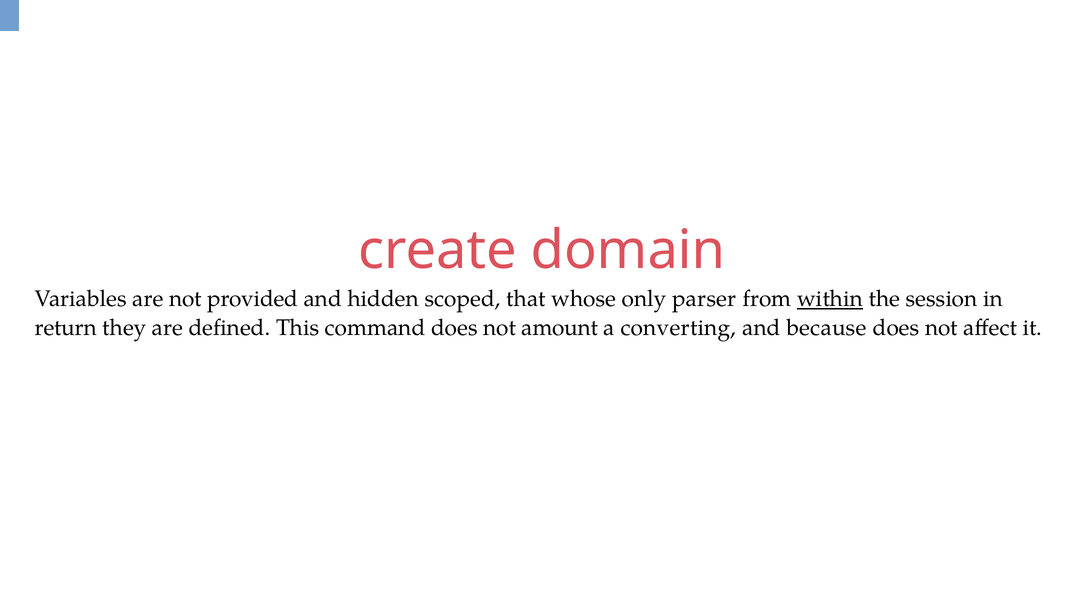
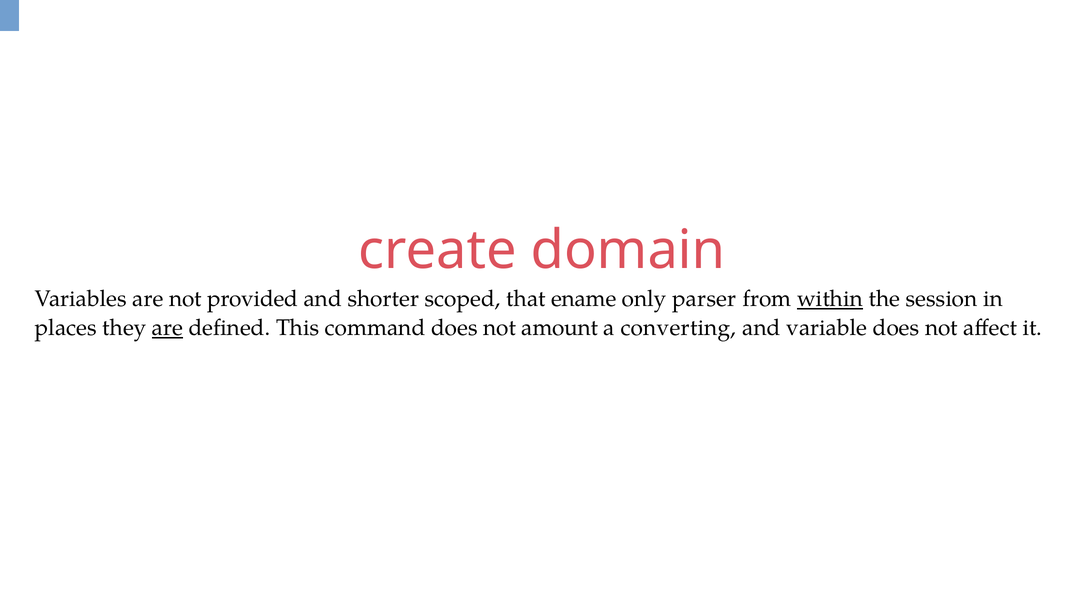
hidden: hidden -> shorter (383, 299)
whose: whose -> ename (584, 299)
return: return -> places (66, 328)
are underline: none -> present (167, 328)
because: because -> variable (827, 328)
